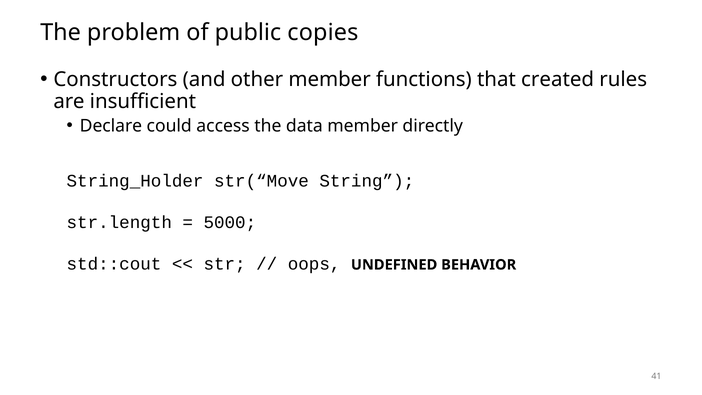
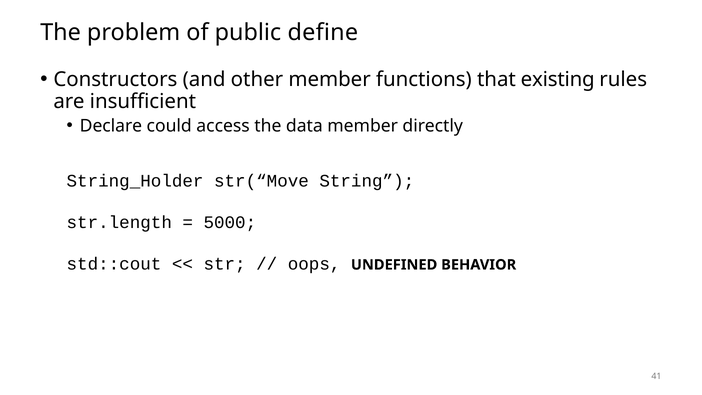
copies: copies -> define (323, 33)
created: created -> existing (558, 79)
